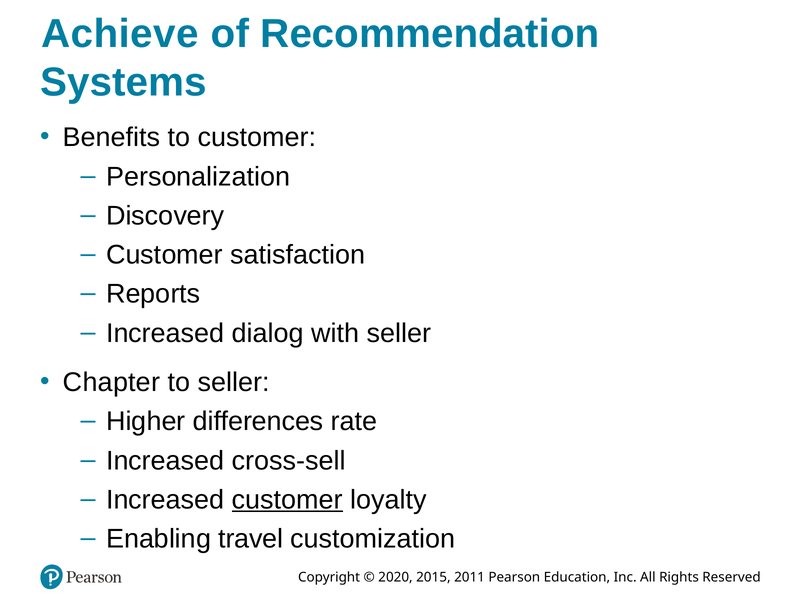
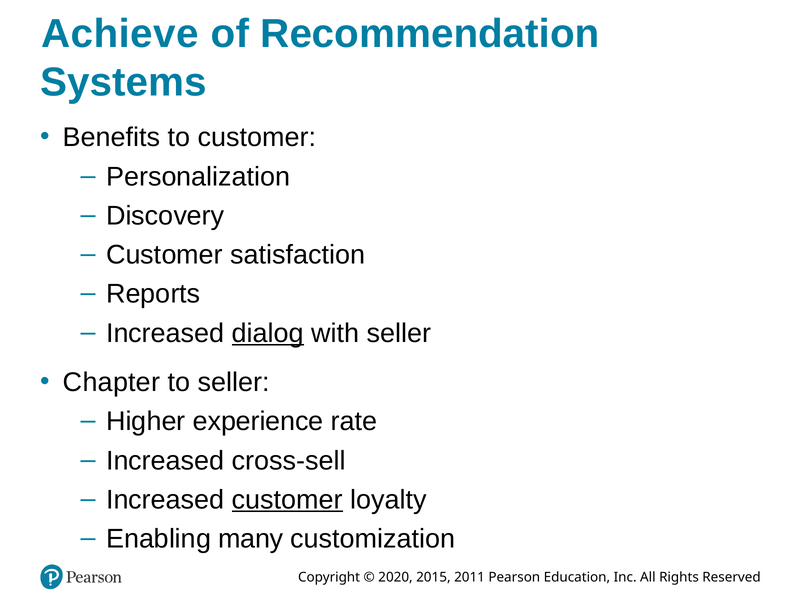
dialog underline: none -> present (268, 333)
differences: differences -> experience (258, 421)
travel: travel -> many (251, 539)
